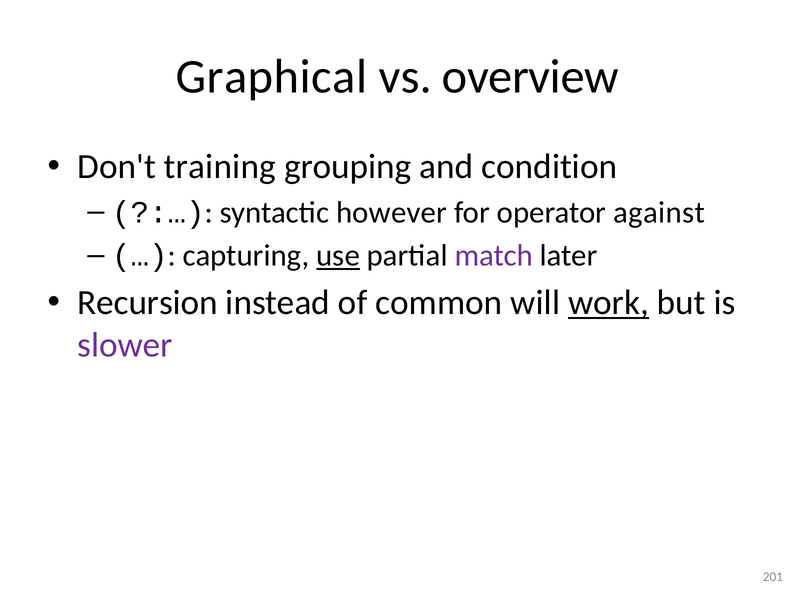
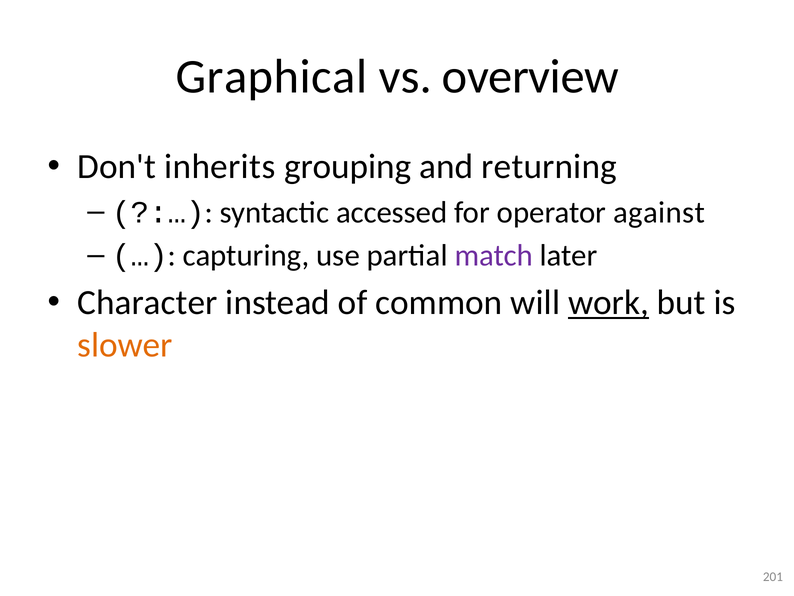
training: training -> inherits (220, 167)
condition: condition -> returning (549, 167)
however: however -> accessed (392, 212)
use underline: present -> none (338, 255)
Recursion: Recursion -> Character (147, 303)
slower colour: purple -> orange (125, 345)
